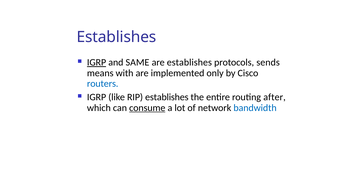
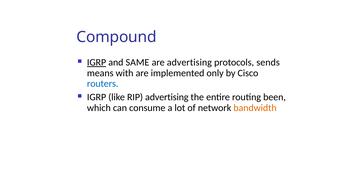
Establishes: Establishes -> Compound (117, 37)
are establishes: establishes -> advertising (189, 62)
RIP establishes: establishes -> advertising (167, 97)
after: after -> been (275, 97)
consume underline: present -> none (147, 108)
bandwidth colour: blue -> orange (255, 108)
